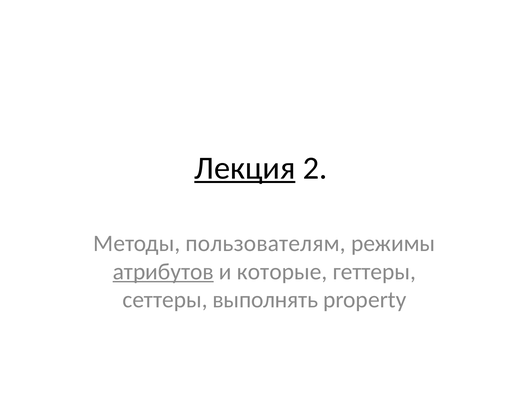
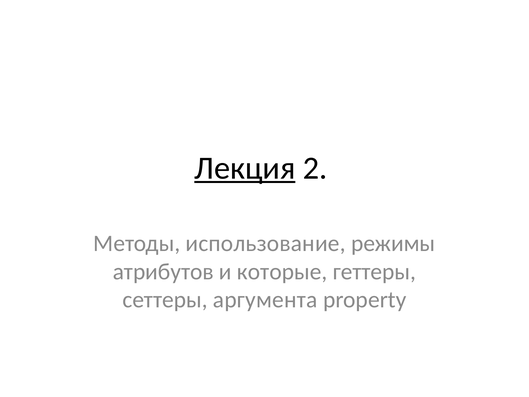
пользователям: пользователям -> использование (266, 243)
атрибутов underline: present -> none (163, 271)
выполнять: выполнять -> аргумента (265, 300)
